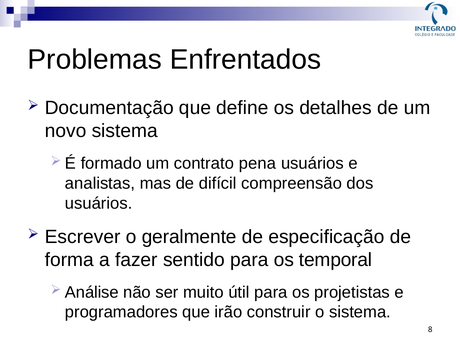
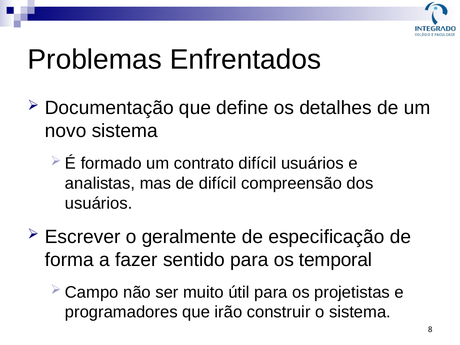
contrato pena: pena -> difícil (257, 163)
Análise: Análise -> Campo (92, 292)
